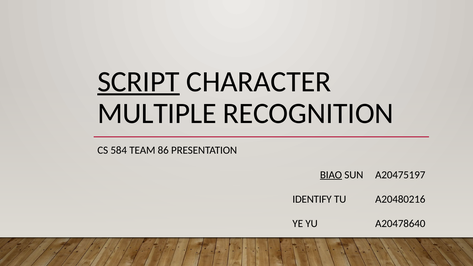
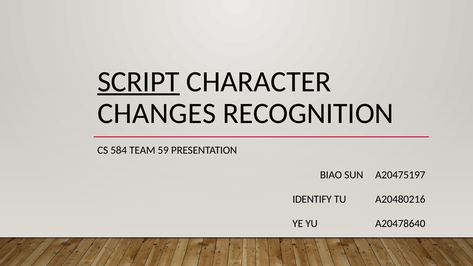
MULTIPLE: MULTIPLE -> CHANGES (157, 114)
86: 86 -> 59 (163, 150)
BIAO underline: present -> none (331, 175)
